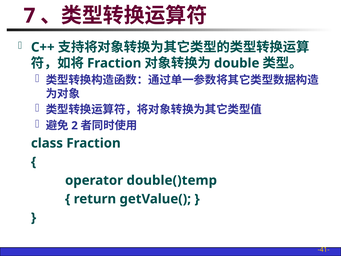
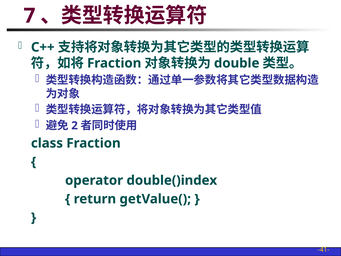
double()temp: double()temp -> double()index (172, 180)
